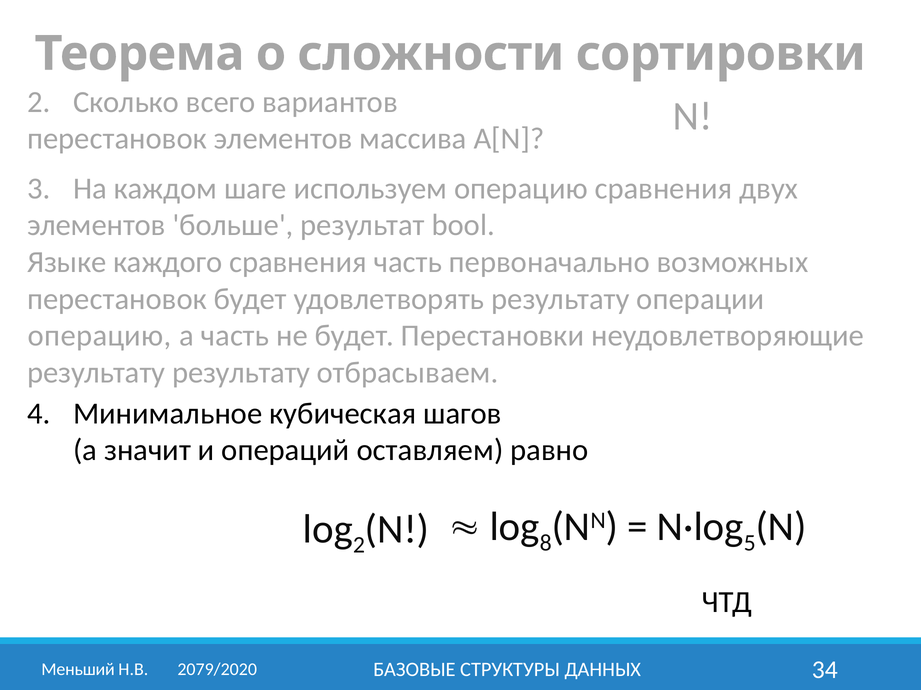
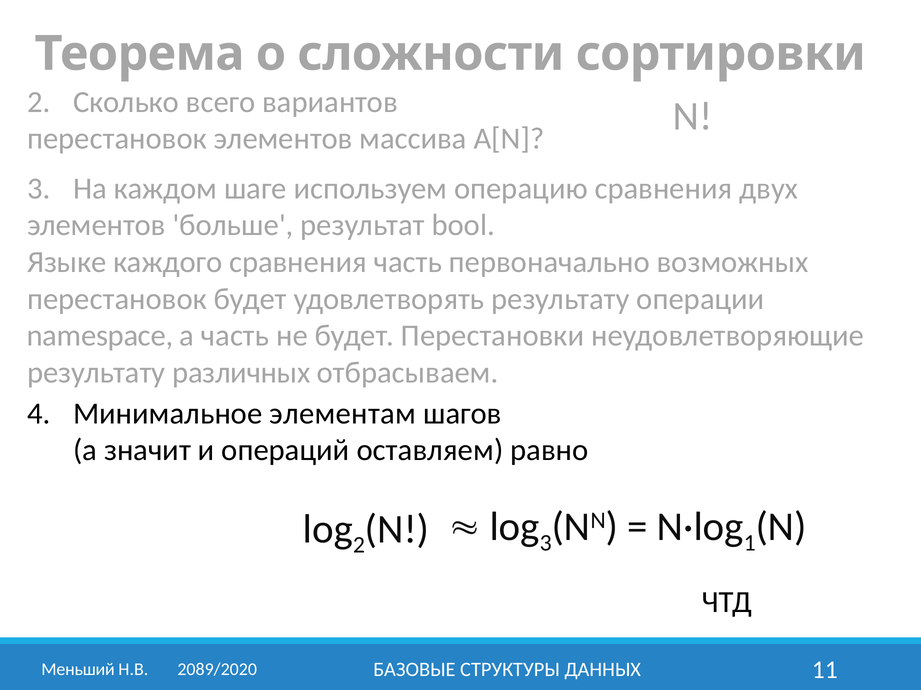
операцию: операцию -> namespace (100, 336)
результату результату: результату -> различных (241, 373)
кубическая: кубическая -> элементам (343, 414)
8: 8 -> 3 (546, 543)
5: 5 -> 1 (750, 543)
34: 34 -> 11 (825, 670)
2079/2020: 2079/2020 -> 2089/2020 (217, 670)
